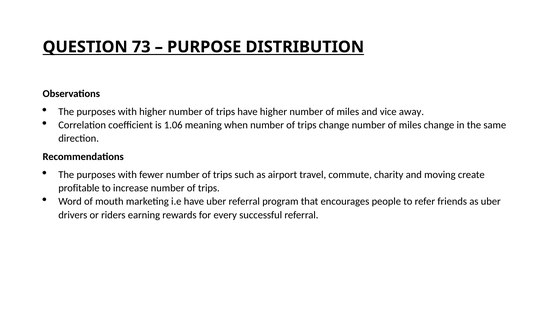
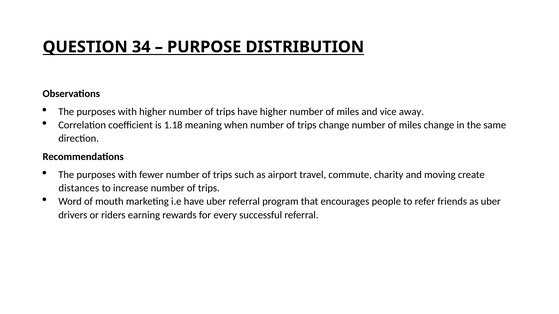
73: 73 -> 34 (141, 47)
1.06: 1.06 -> 1.18 (173, 125)
profitable: profitable -> distances (79, 188)
